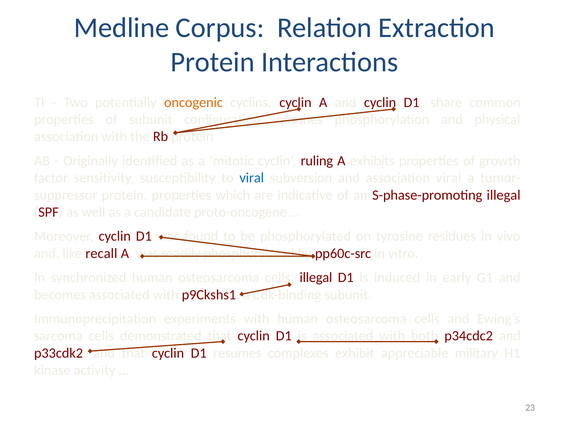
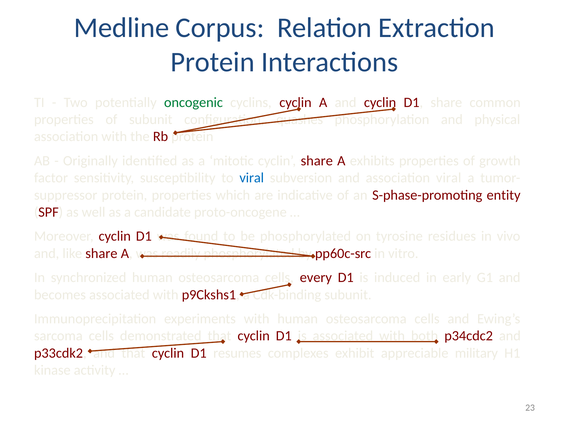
oncogenic colour: orange -> green (193, 102)
cyclin ruling: ruling -> share (317, 161)
S-phase-promoting illegal: illegal -> entity (504, 195)
like recall: recall -> share (101, 253)
cells illegal: illegal -> every (316, 277)
